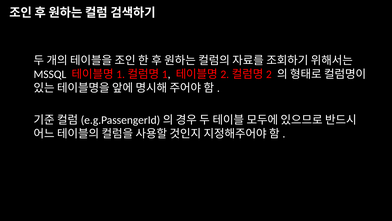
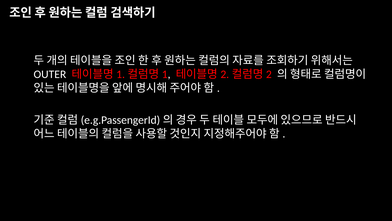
MSSQL: MSSQL -> OUTER (50, 74)
